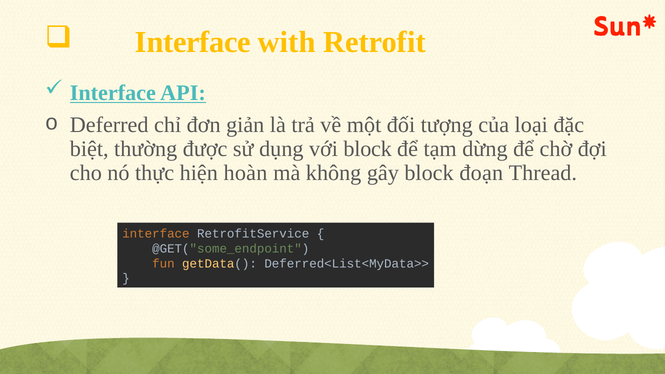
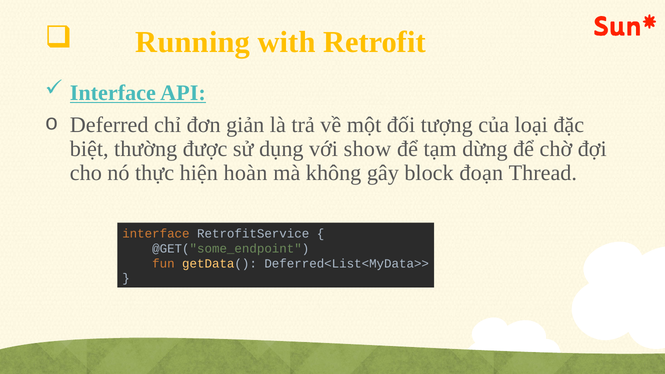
Interface: Interface -> Running (193, 42)
với block: block -> show (367, 149)
